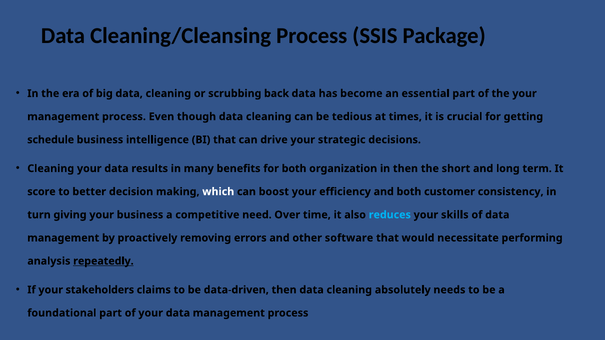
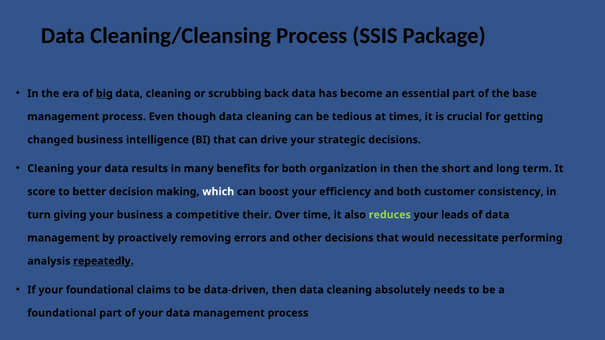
big underline: none -> present (104, 94)
the your: your -> base (525, 94)
schedule: schedule -> changed (51, 140)
need: need -> their (257, 215)
reduces colour: light blue -> light green (390, 215)
skills: skills -> leads (455, 215)
other software: software -> decisions (349, 238)
your stakeholders: stakeholders -> foundational (100, 290)
